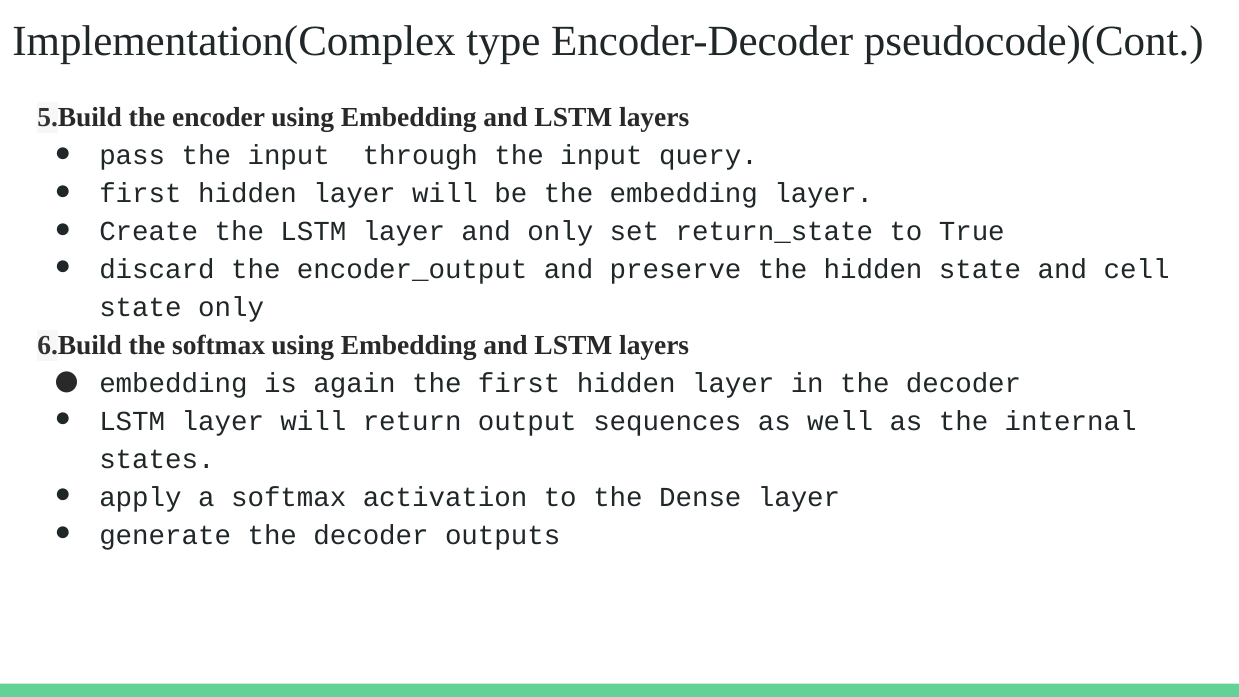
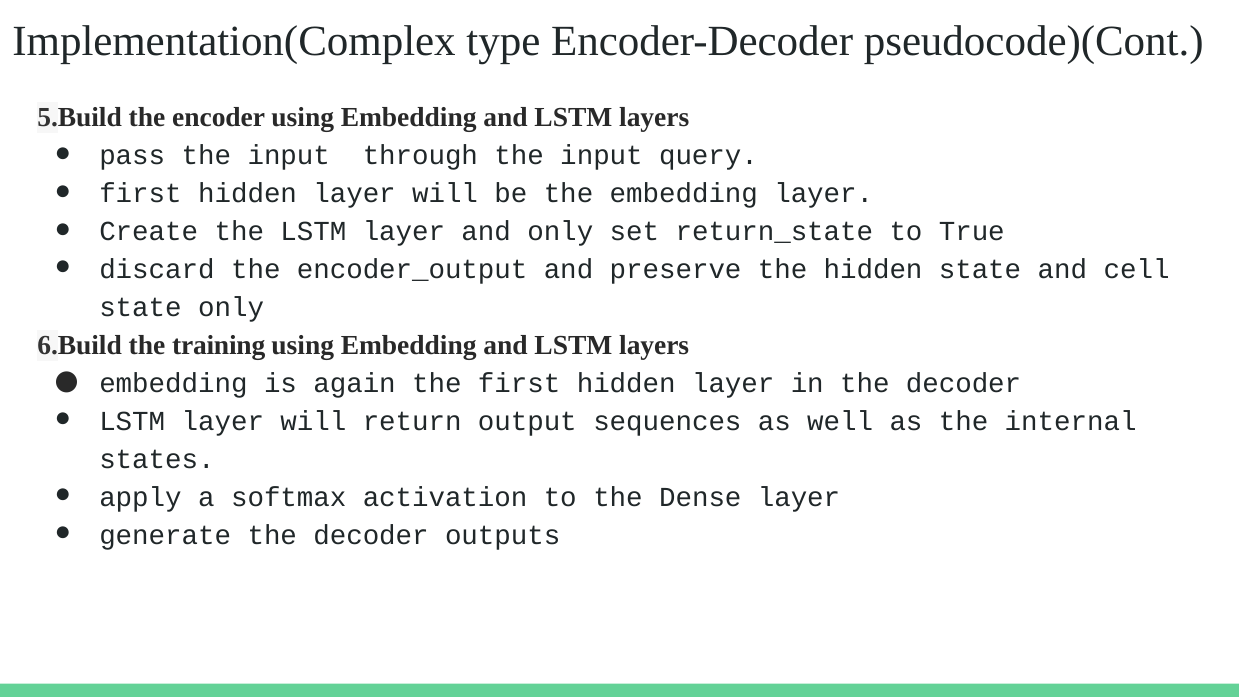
the softmax: softmax -> training (219, 345)
